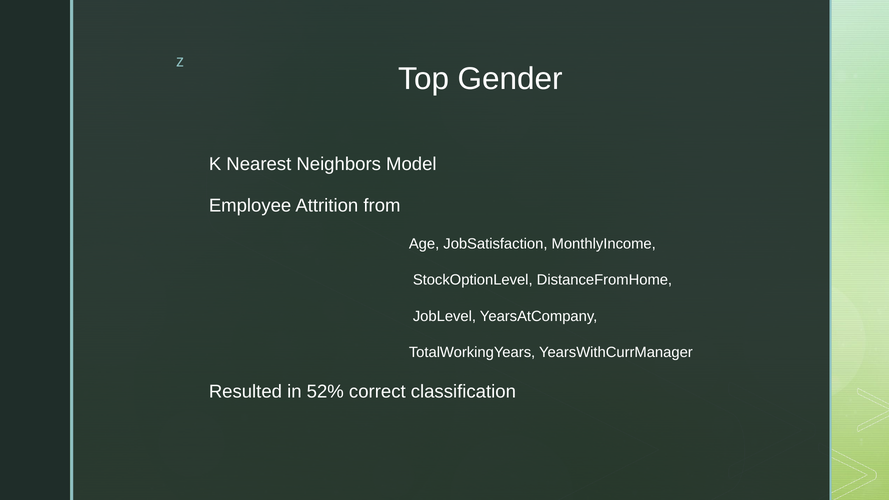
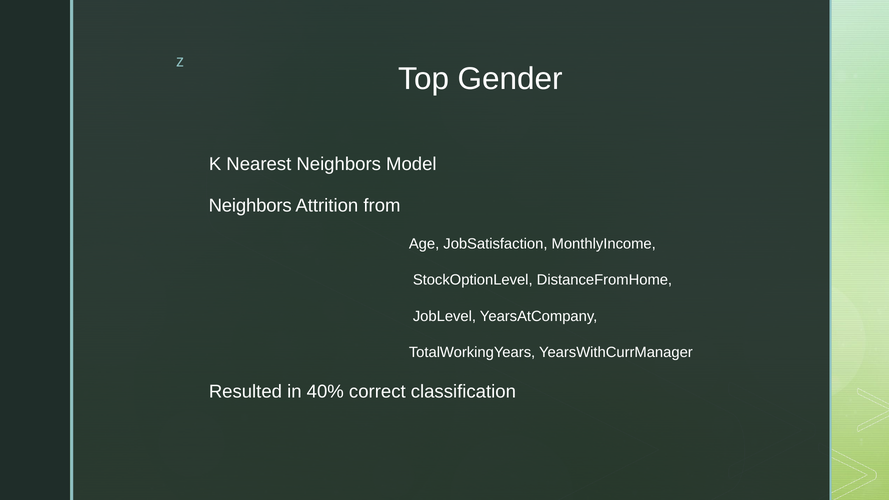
Employee: Employee -> Neighbors (250, 206)
52%: 52% -> 40% (325, 392)
